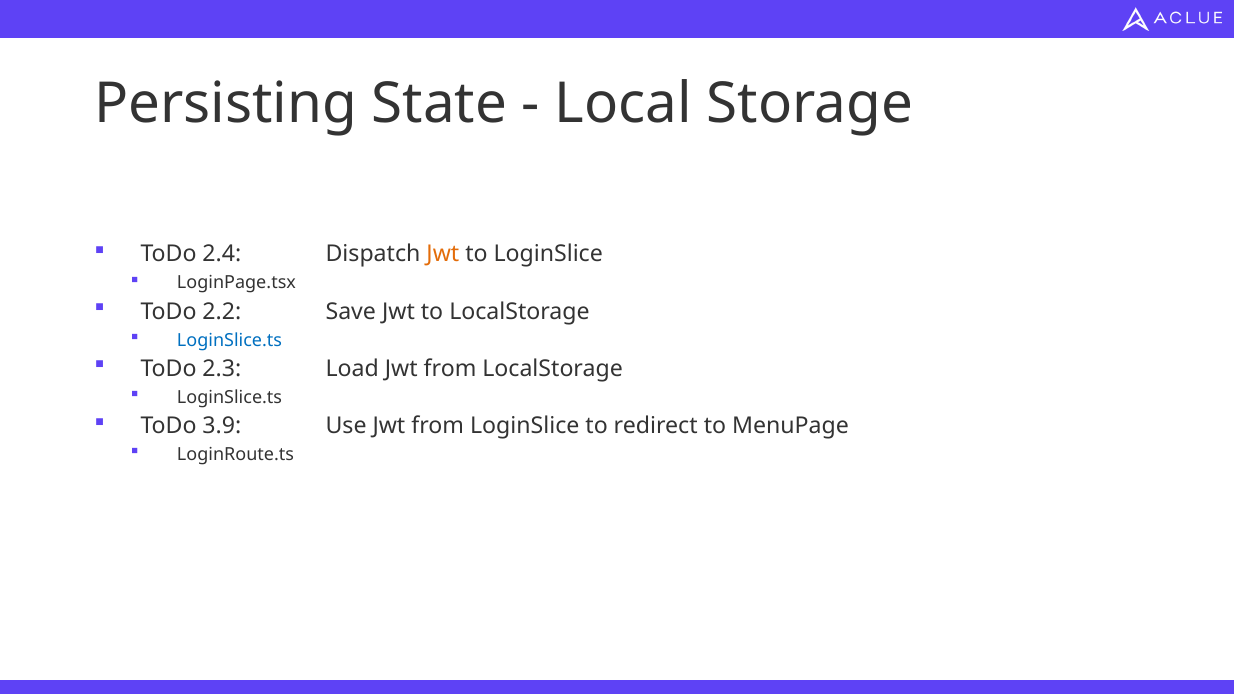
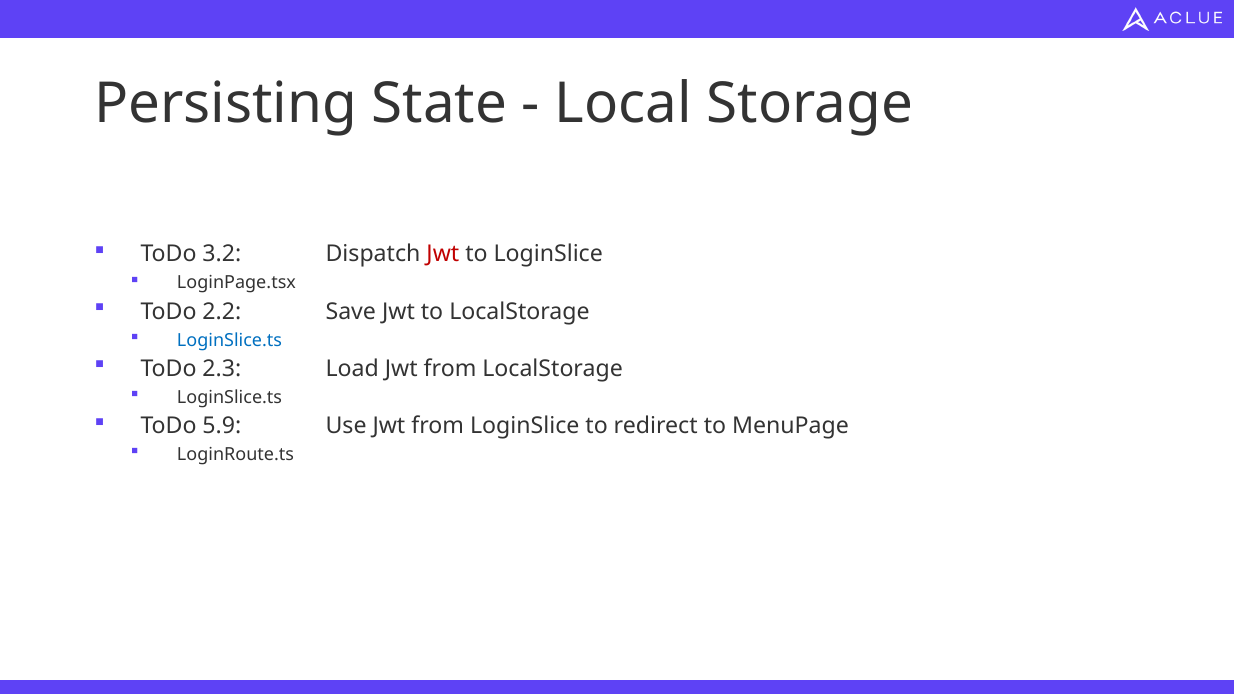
2.4: 2.4 -> 3.2 (222, 254)
Jwt colour: orange -> red (443, 254)
3.9: 3.9 -> 5.9 (222, 426)
